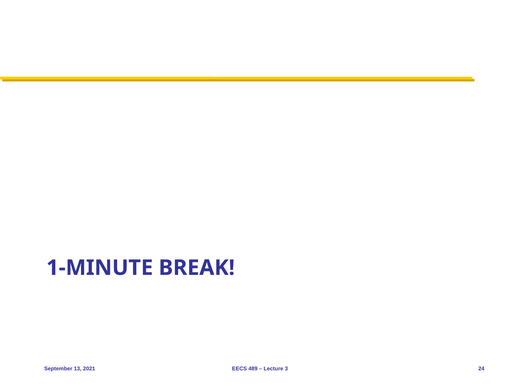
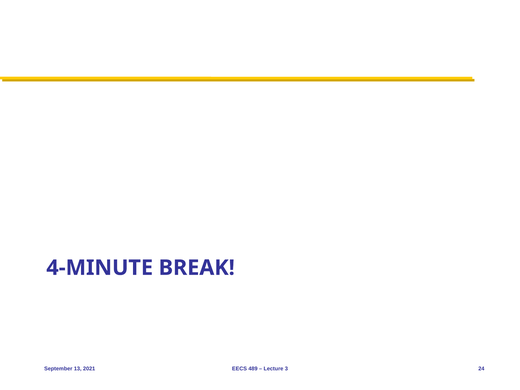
1-MINUTE: 1-MINUTE -> 4-MINUTE (100, 268)
